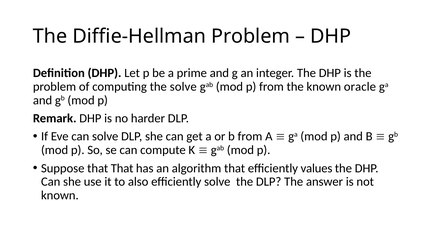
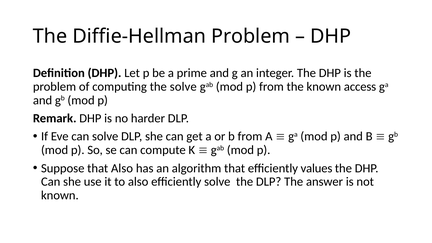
oracle: oracle -> access (360, 87)
that That: That -> Also (122, 168)
